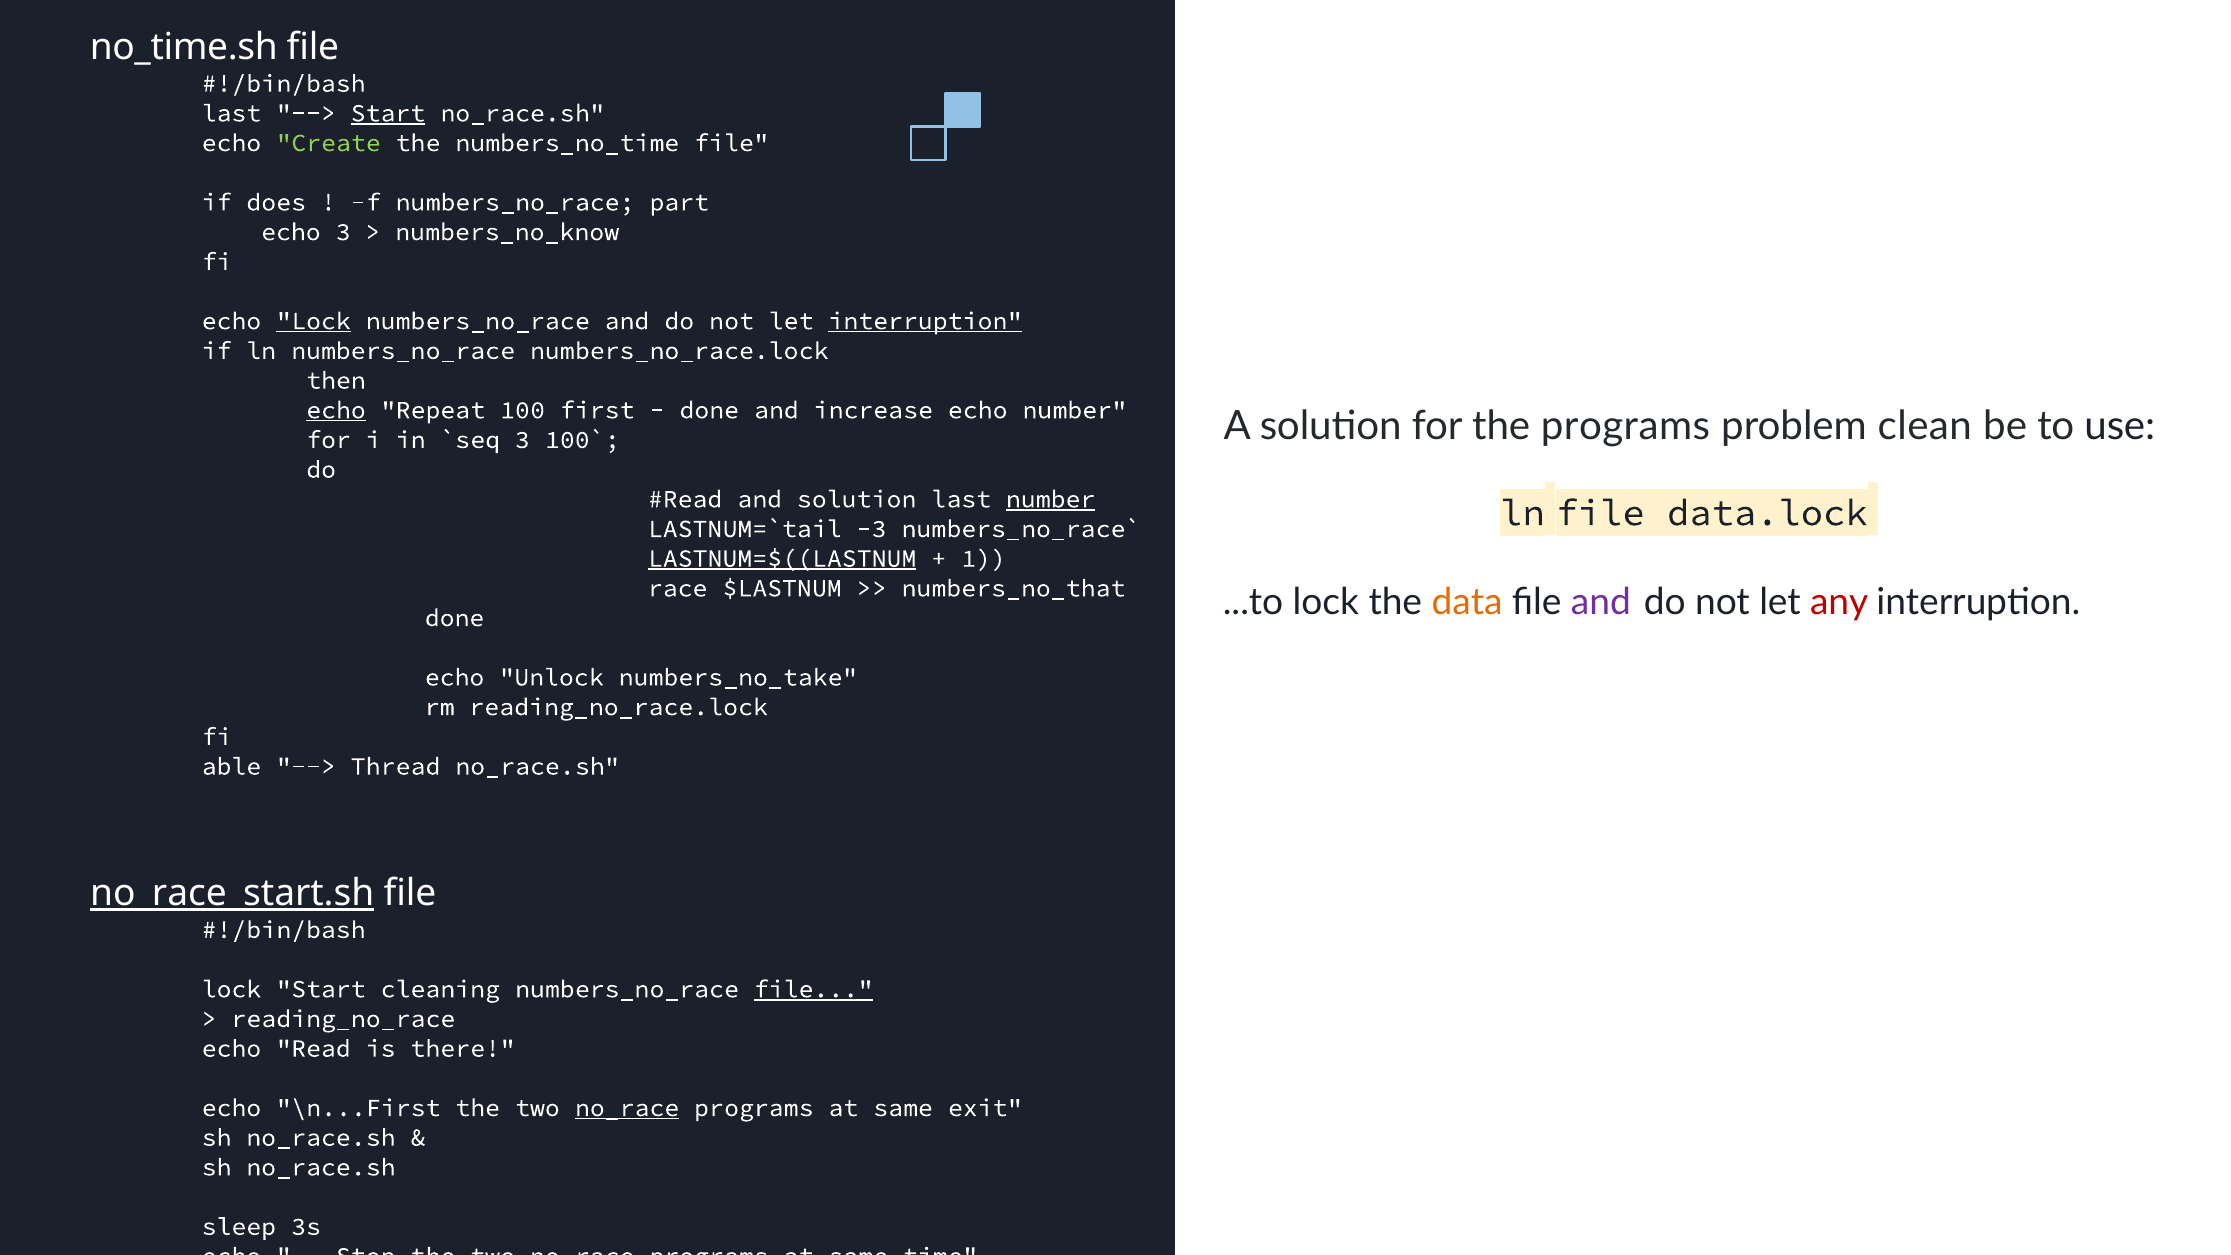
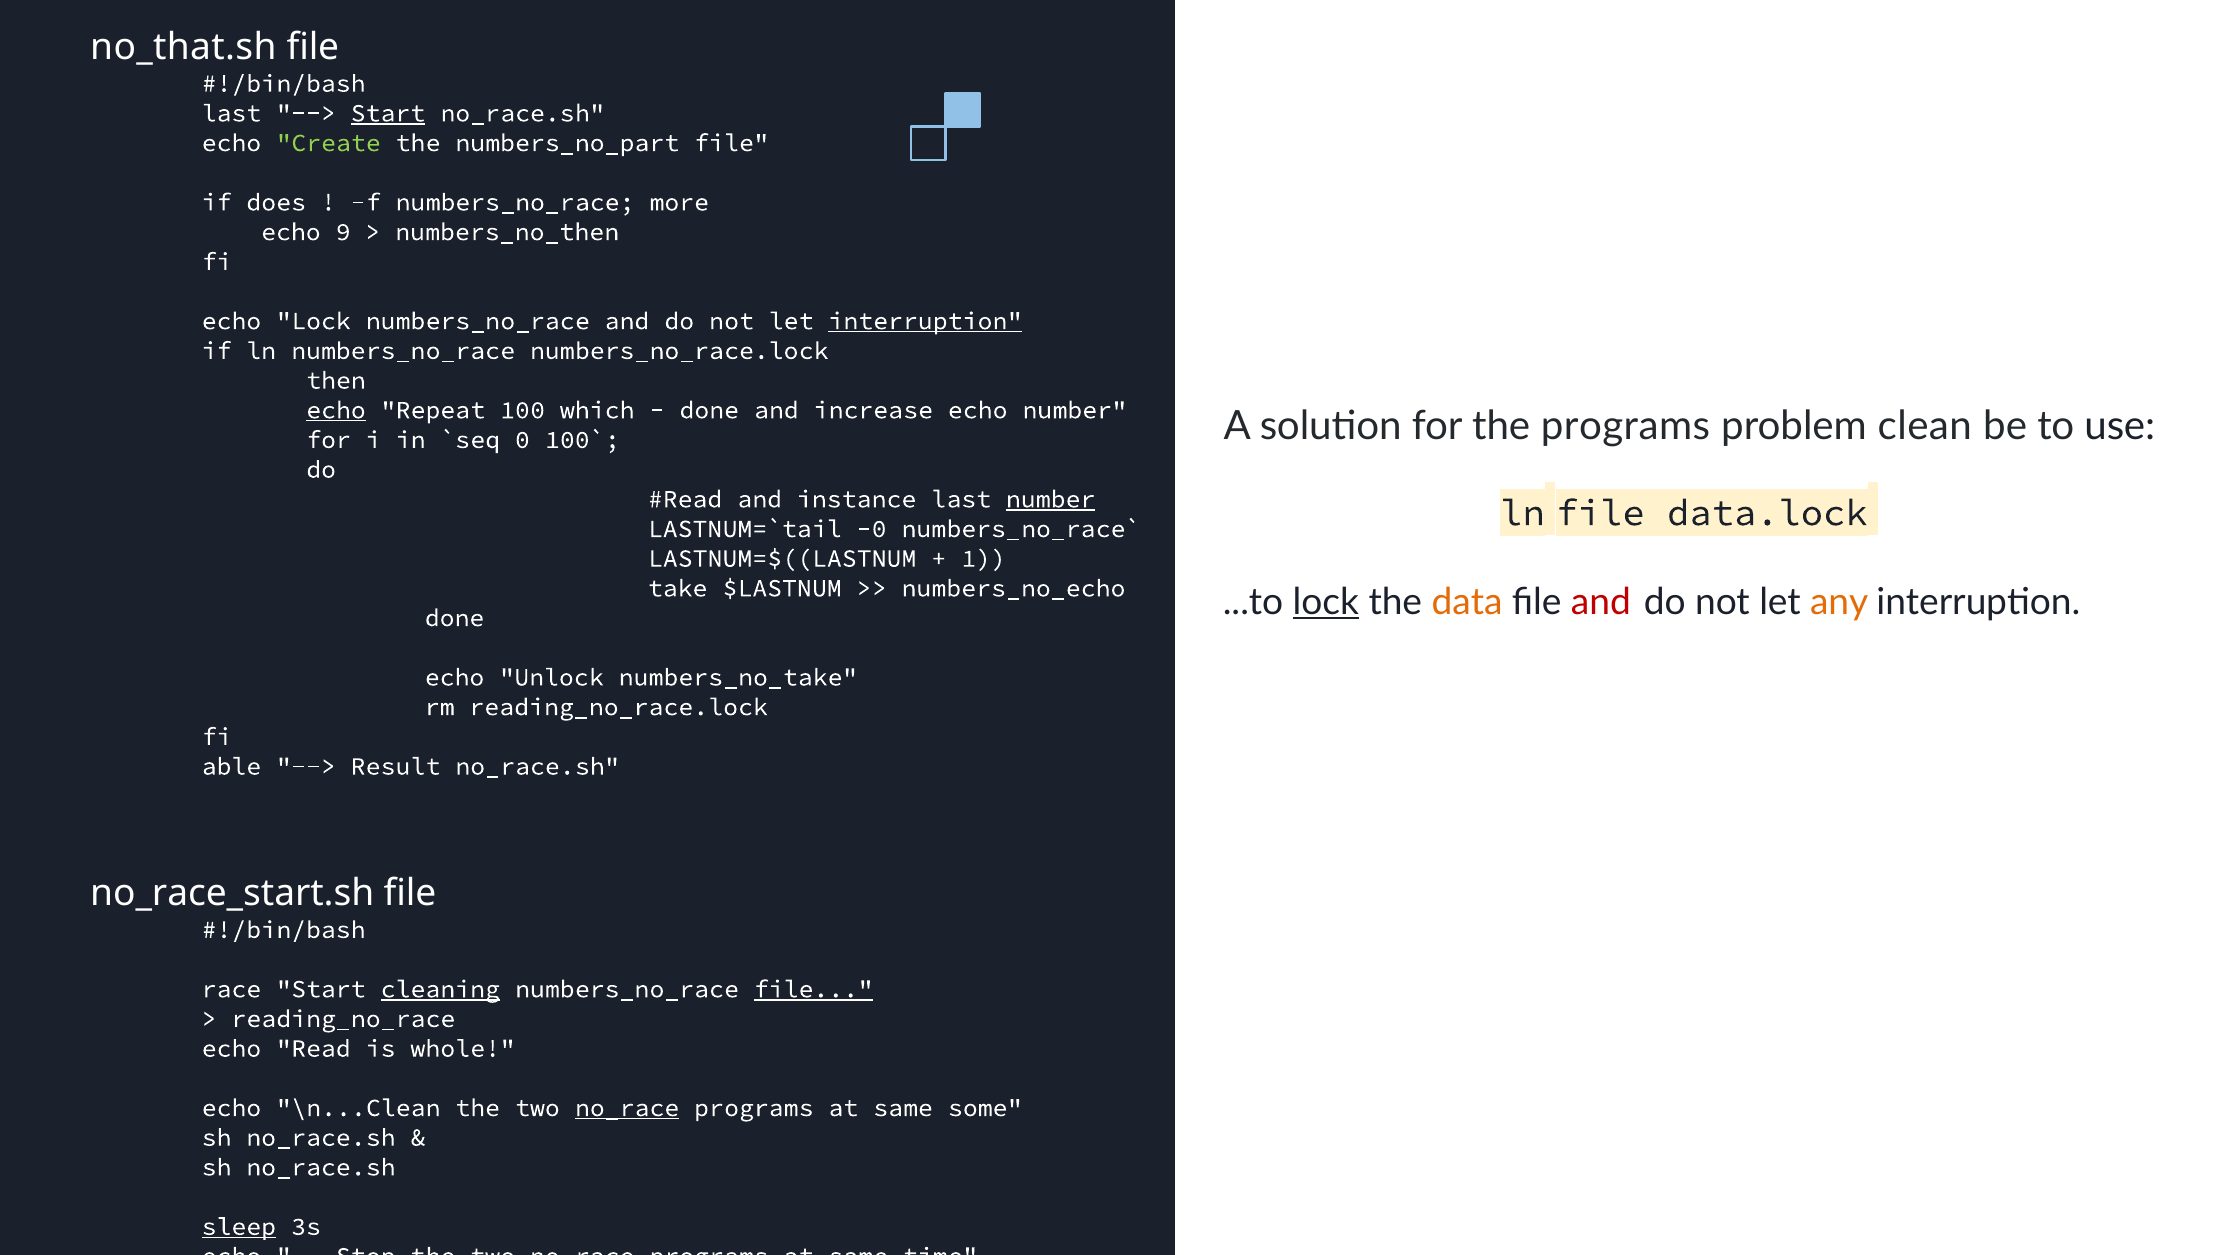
no_time.sh: no_time.sh -> no_that.sh (183, 47)
numbers_no_time: numbers_no_time -> numbers_no_part (567, 143)
part: part -> more (679, 202)
echo 3: 3 -> 9 (343, 232)
numbers_no_know: numbers_no_know -> numbers_no_then (507, 232)
Lock underline: present -> none (314, 321)
first: first -> which (597, 410)
3: 3 -> 0 (522, 440)
and solution: solution -> instance (857, 499)
-3: -3 -> -0 (872, 529)
LASTNUM=$((LASTNUM underline: present -> none (782, 559)
race: race -> take (678, 588)
numbers_no_that: numbers_no_that -> numbers_no_echo (1013, 588)
lock underline: none -> present (1326, 602)
and colour: purple -> red (1601, 602)
any colour: red -> orange (1839, 602)
Thread: Thread -> Result (396, 766)
no_race_start.sh underline: present -> none (232, 893)
lock: lock -> race (231, 989)
cleaning underline: none -> present (440, 989)
there: there -> whole (463, 1048)
\n...First: \n...First -> \n...Clean (358, 1108)
same exit: exit -> some (985, 1108)
sleep underline: none -> present (239, 1227)
